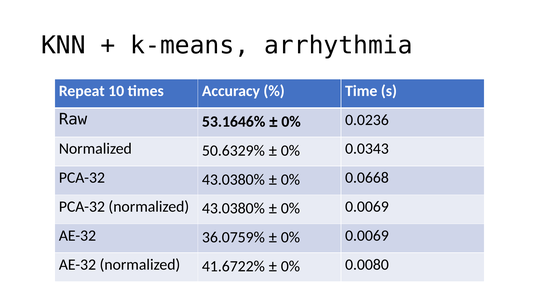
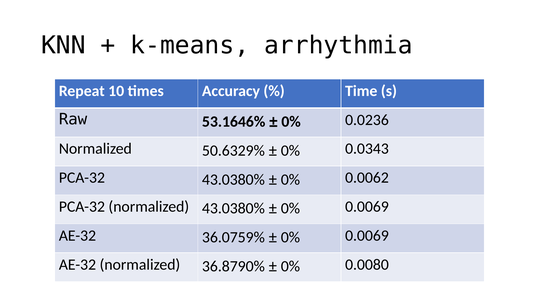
0.0668: 0.0668 -> 0.0062 (367, 178)
41.6722%: 41.6722% -> 36.8790% (233, 266)
